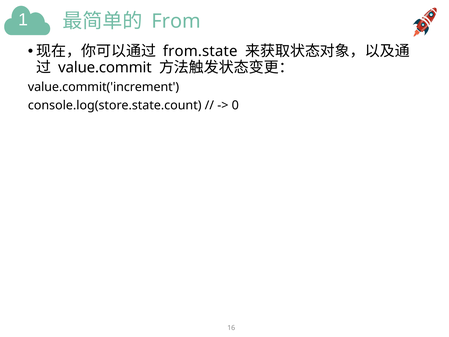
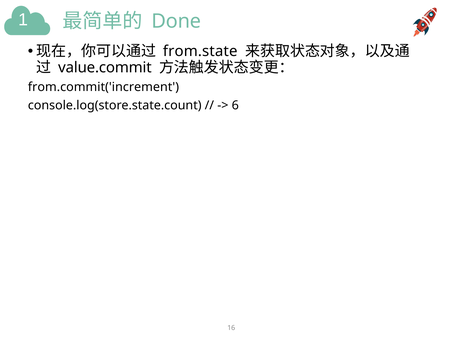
From: From -> Done (176, 21)
value.commit('increment: value.commit('increment -> from.commit('increment (103, 87)
0: 0 -> 6 (235, 105)
